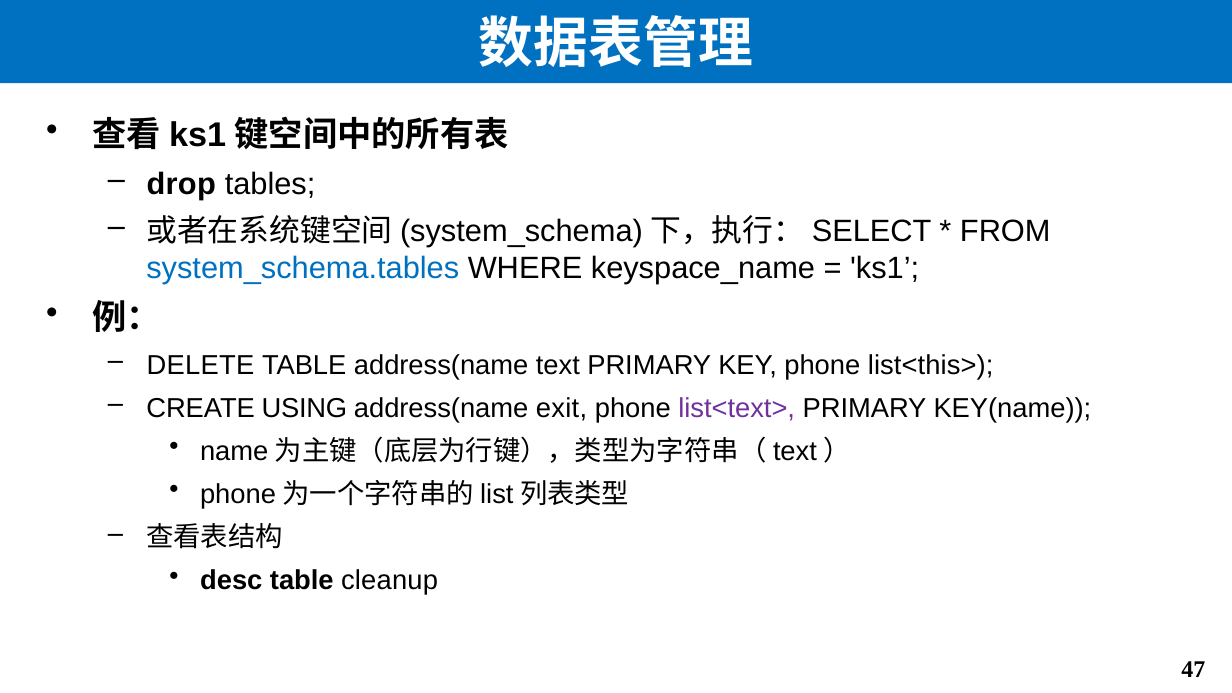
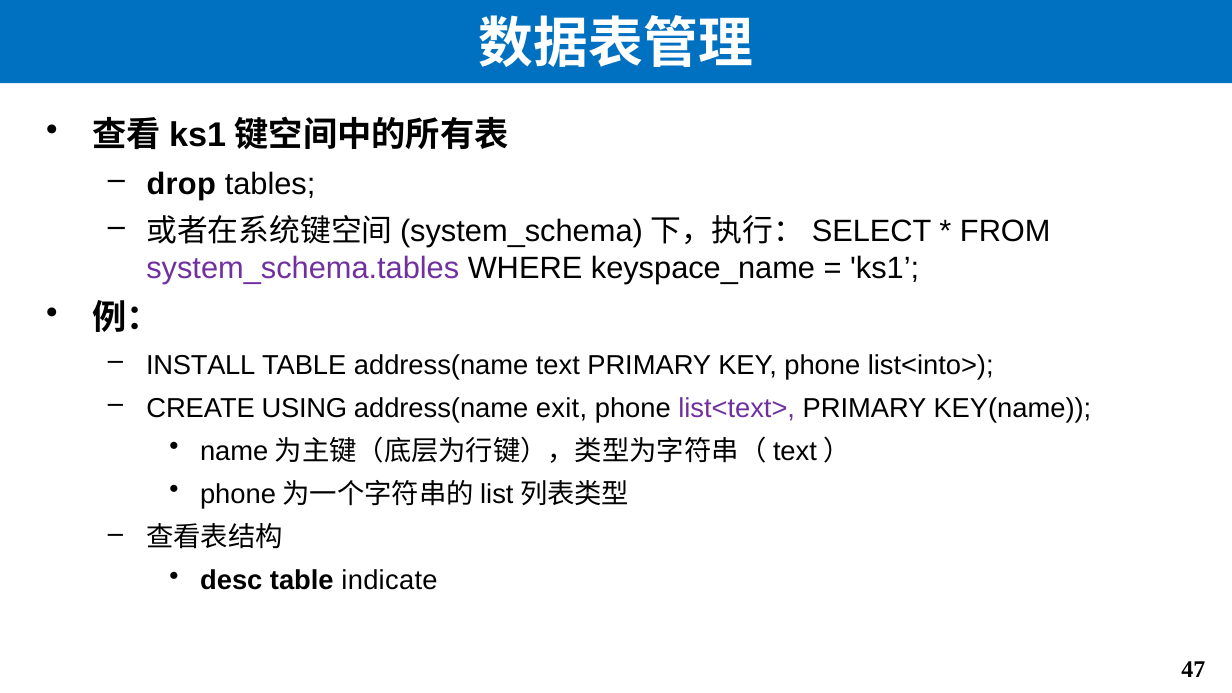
system_schema.tables colour: blue -> purple (303, 269)
DELETE: DELETE -> INSTALL (201, 365)
list<this>: list<this> -> list<into> (931, 365)
cleanup: cleanup -> indicate (390, 581)
